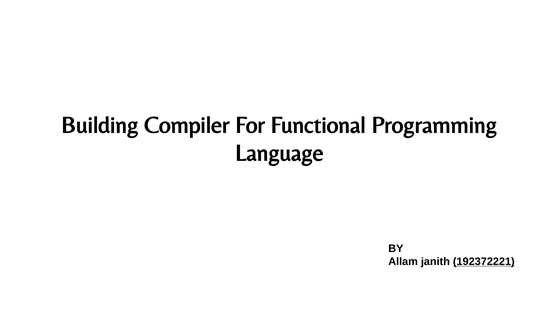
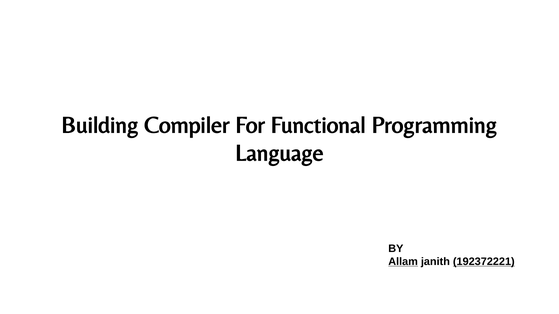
Allam underline: none -> present (403, 262)
